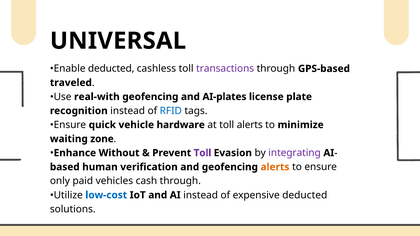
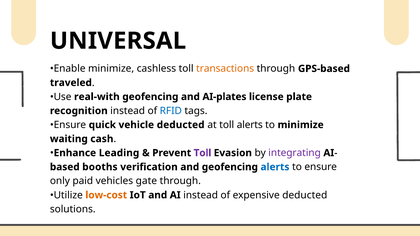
Enable deducted: deducted -> minimize (111, 69)
transactions colour: purple -> orange (225, 69)
vehicle hardware: hardware -> deducted (181, 125)
zone: zone -> cash (102, 139)
Without: Without -> Leading (119, 153)
human: human -> booths (100, 167)
alerts colour: orange -> blue (275, 167)
cash: cash -> gate (146, 181)
low-cost colour: blue -> orange (106, 195)
